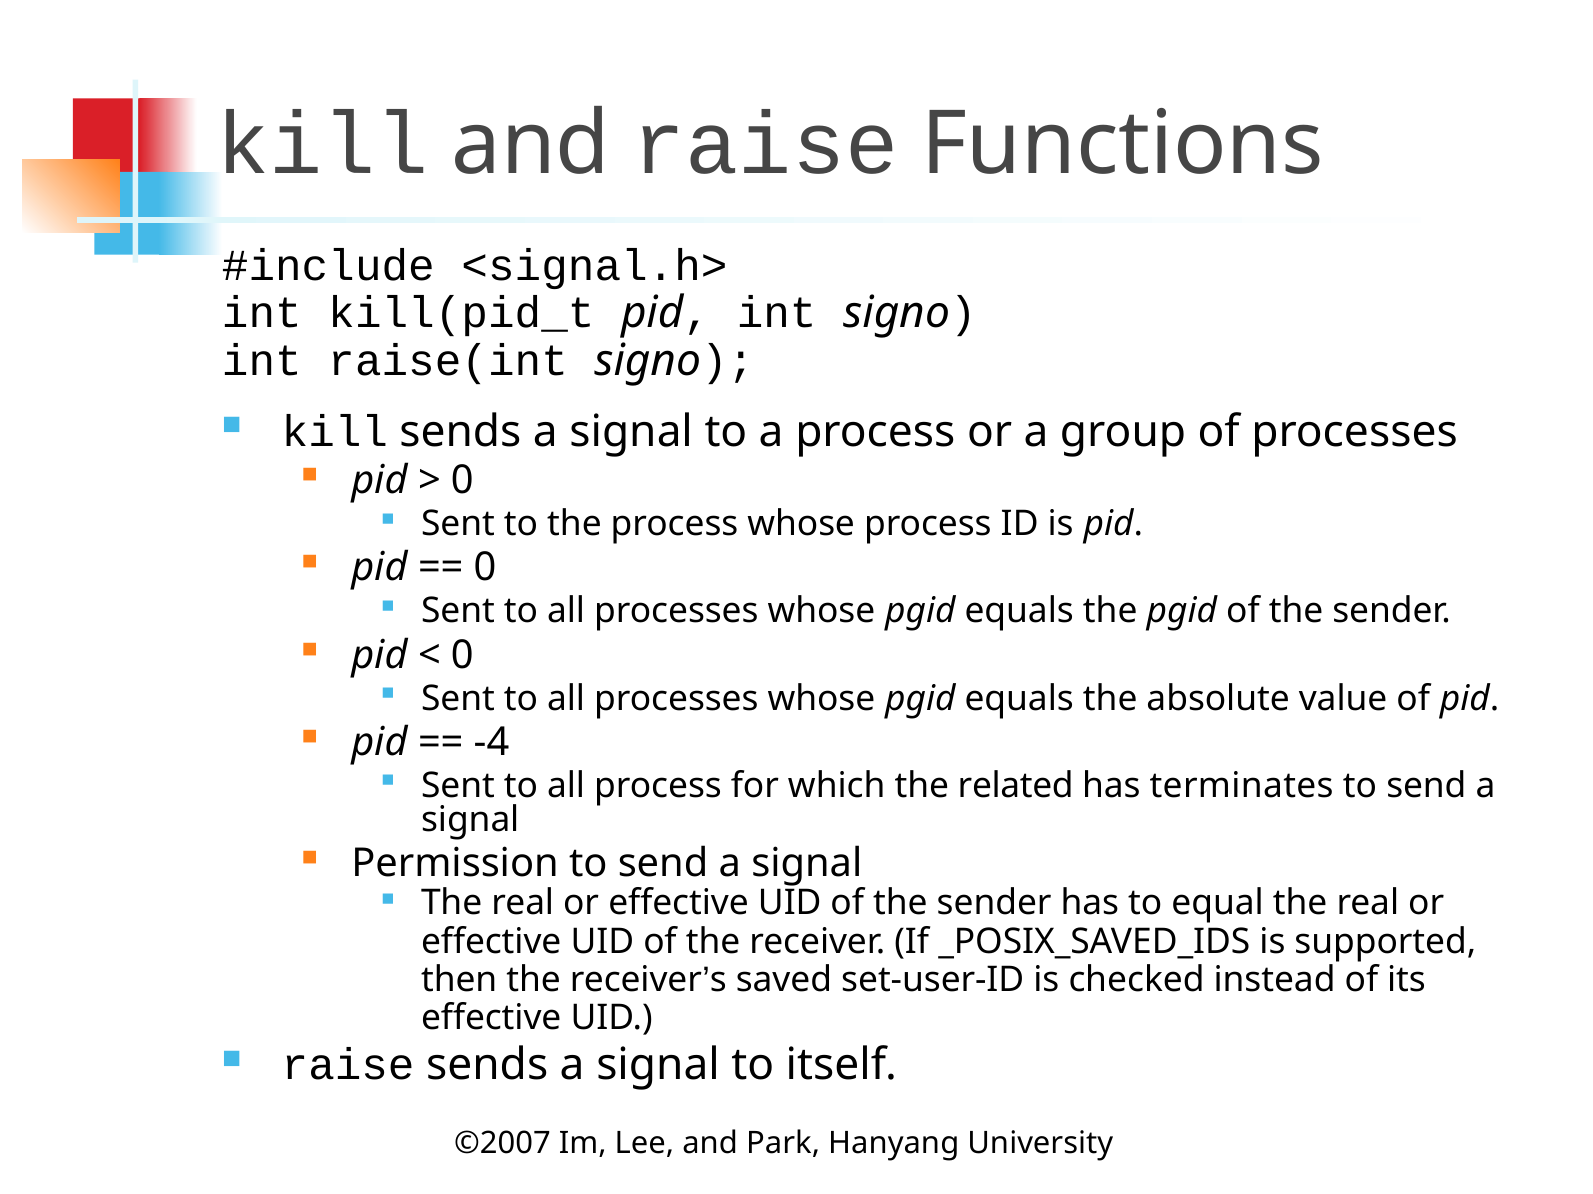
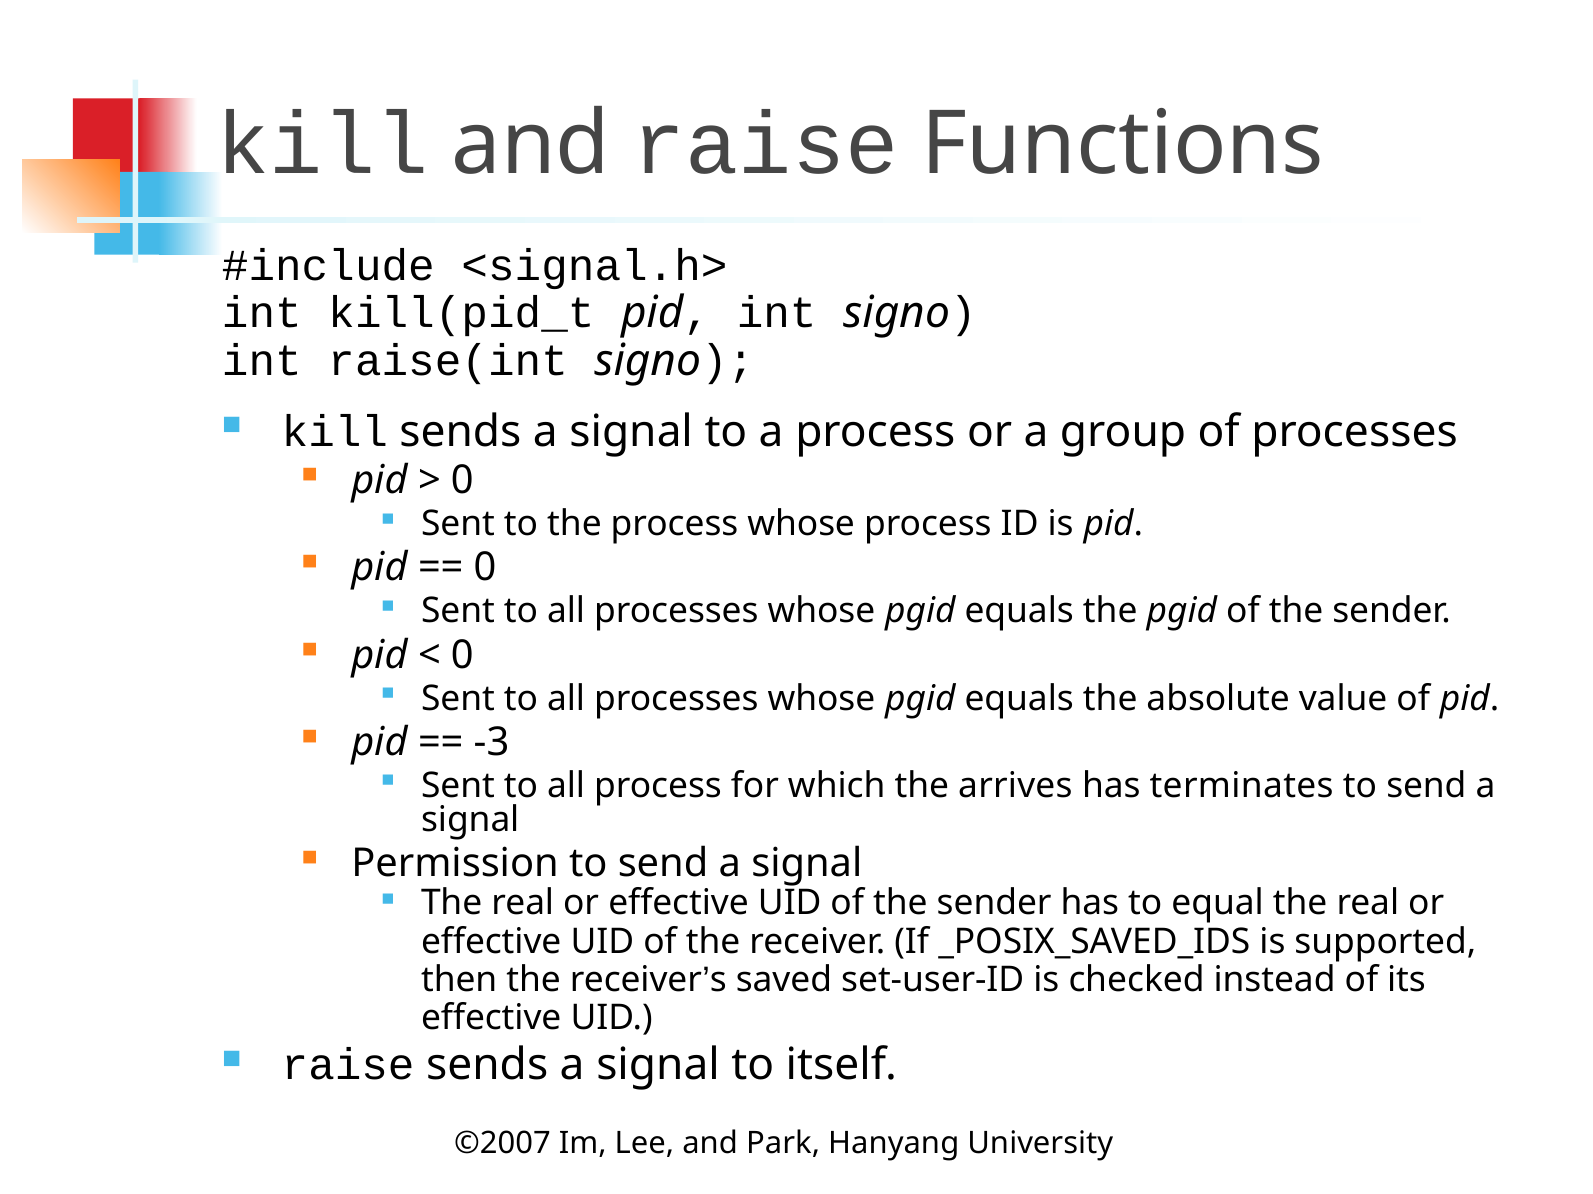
-4: -4 -> -3 (492, 743)
related: related -> arrives (1015, 786)
